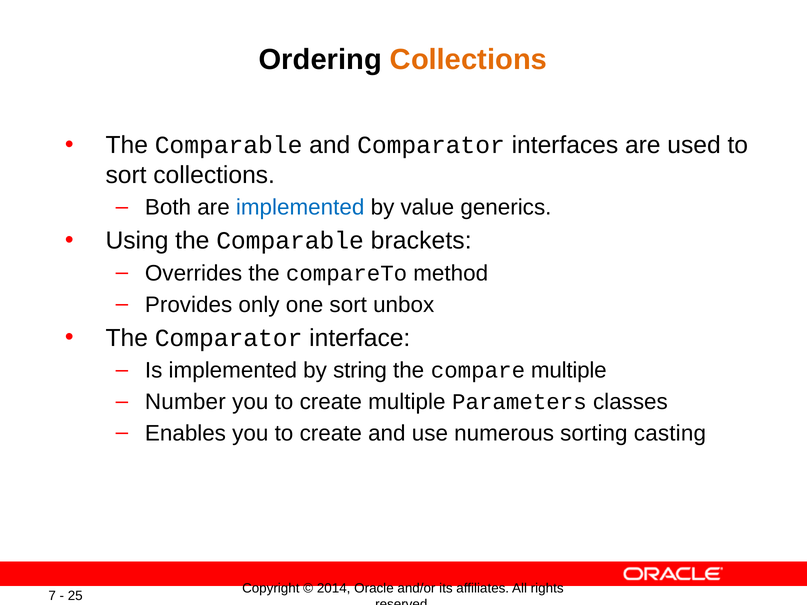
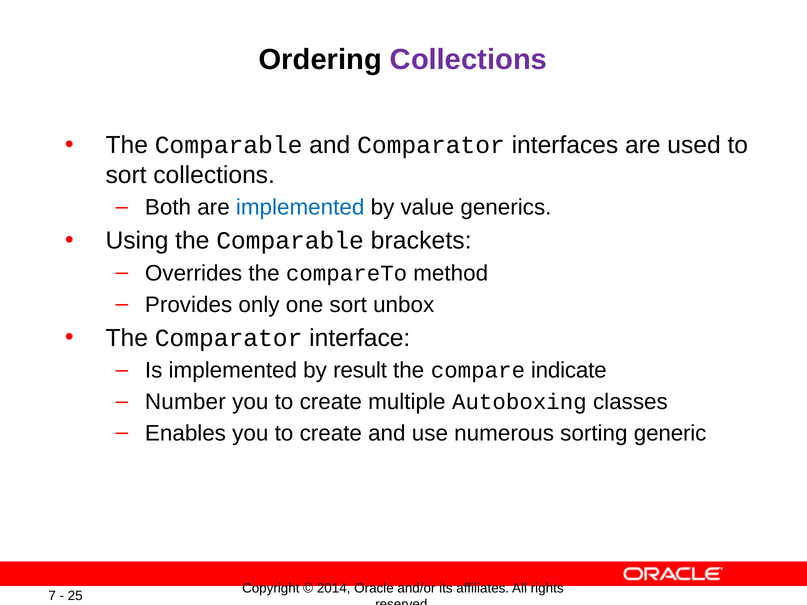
Collections colour: orange -> purple (468, 59)
string: string -> result (360, 371)
compare multiple: multiple -> indicate (569, 371)
Parameters: Parameters -> Autoboxing (519, 402)
casting: casting -> generic (670, 434)
